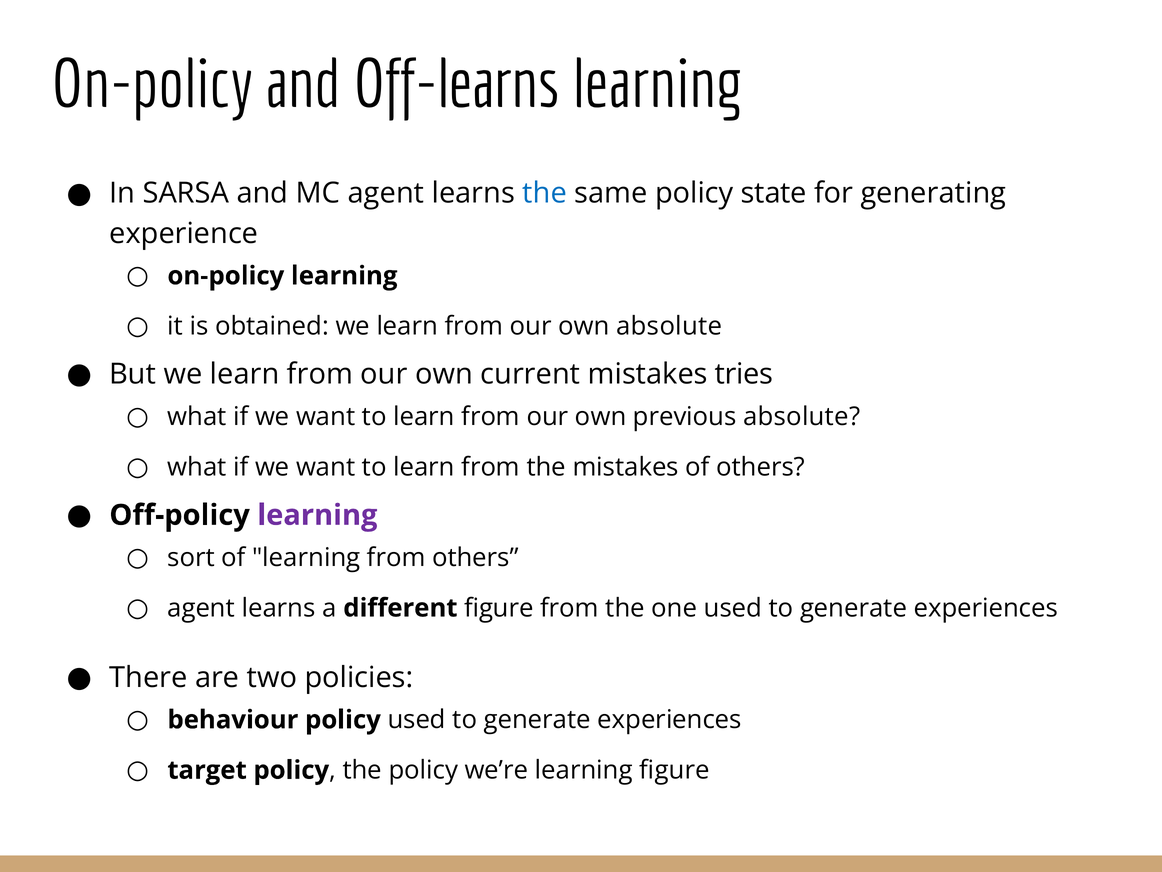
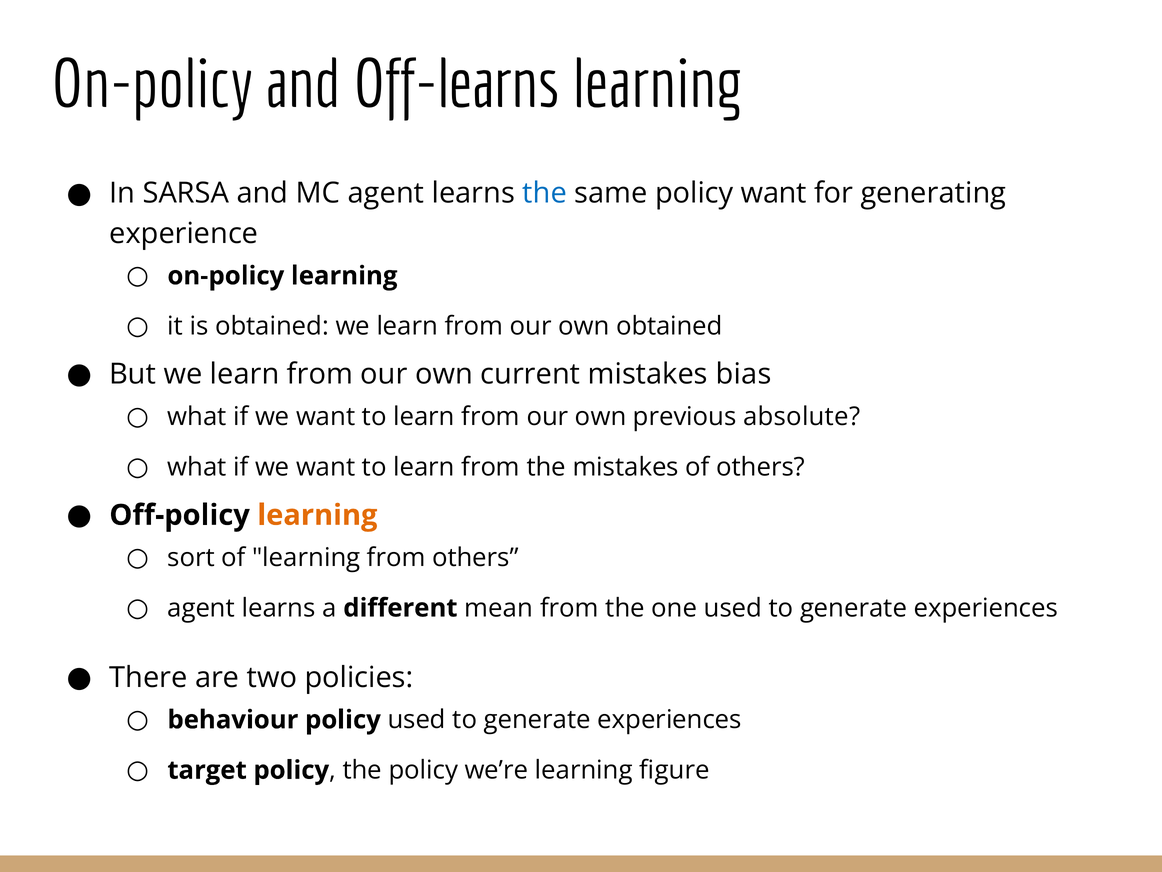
policy state: state -> want (774, 193)
own absolute: absolute -> obtained (669, 326)
tries: tries -> bias (744, 374)
learning colour: purple -> orange (317, 515)
different figure: figure -> mean (499, 608)
